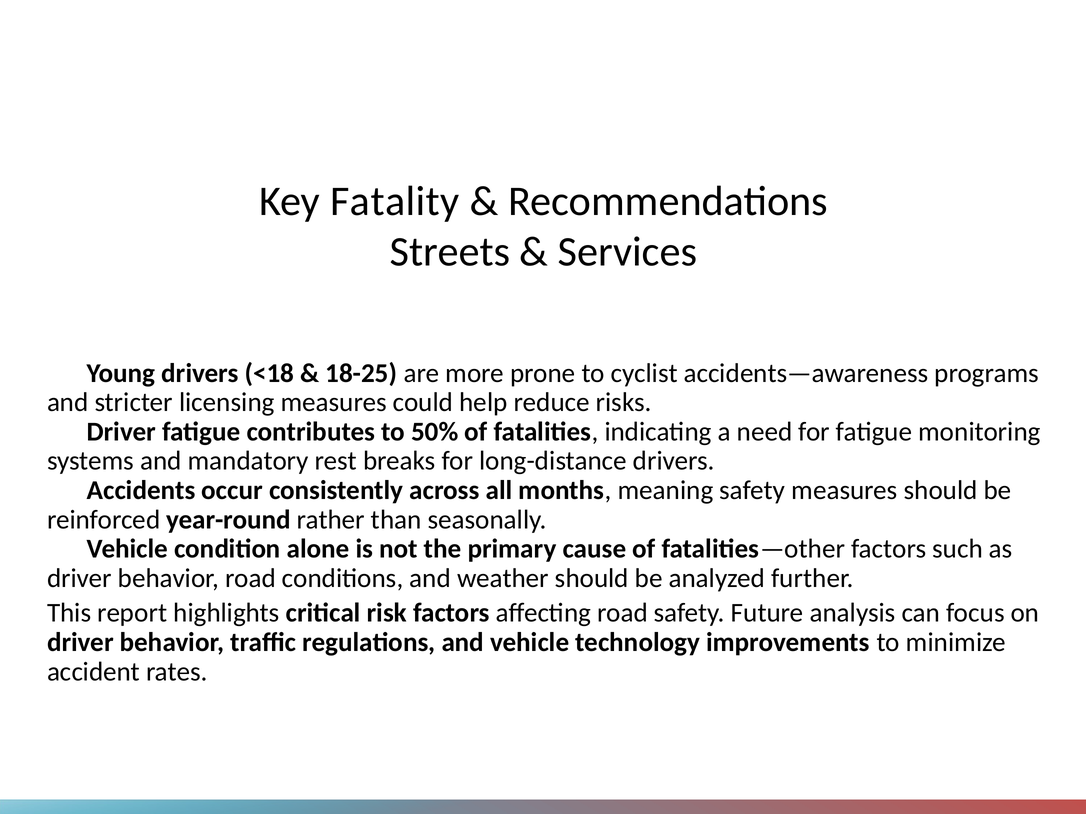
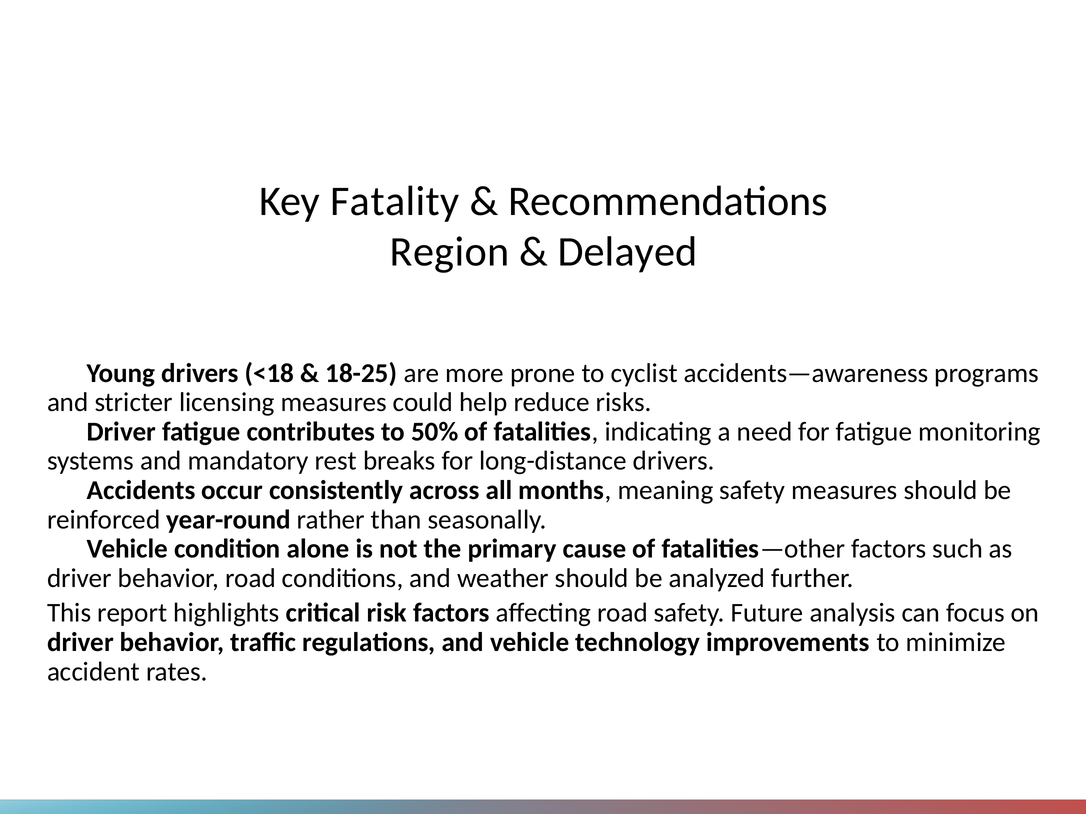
Streets: Streets -> Region (450, 252)
Services: Services -> Delayed (628, 252)
